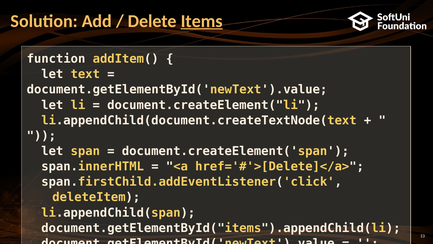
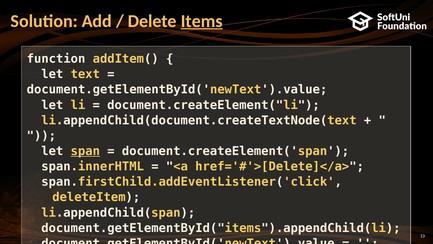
span underline: none -> present (85, 151)
